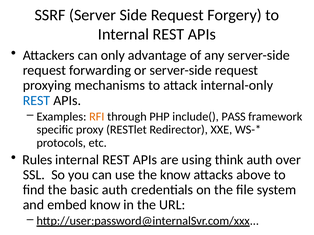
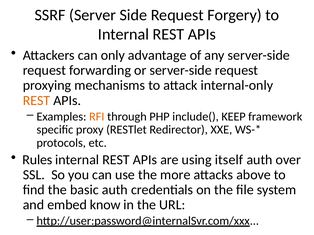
REST colour: blue -> orange (36, 101)
PASS: PASS -> KEEP (234, 117)
think: think -> itself (229, 160)
the know: know -> more (175, 175)
